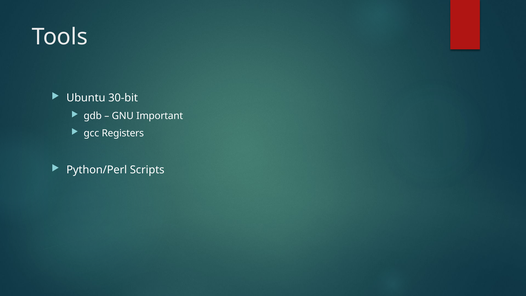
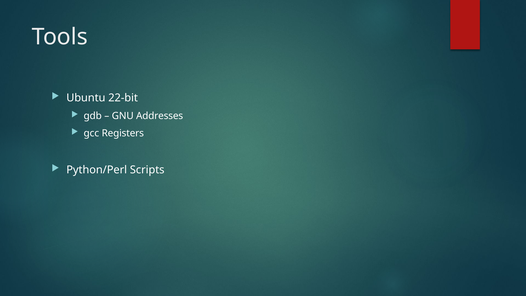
30-bit: 30-bit -> 22-bit (123, 98)
Important: Important -> Addresses (160, 116)
